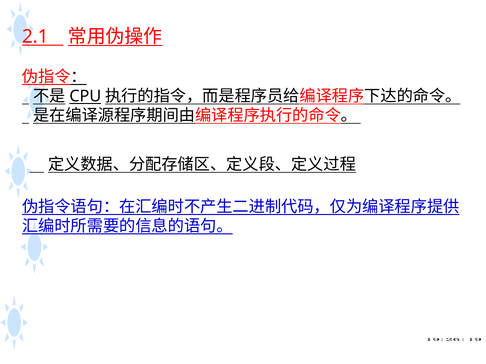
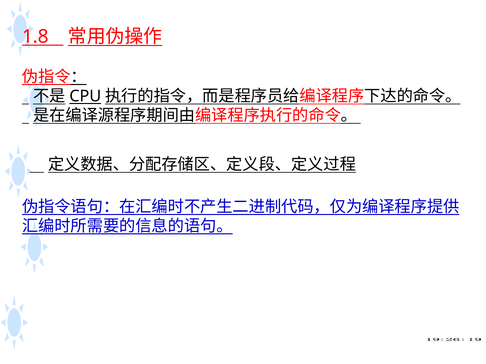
2.1: 2.1 -> 1.8 (35, 37)
